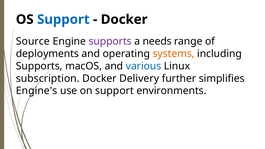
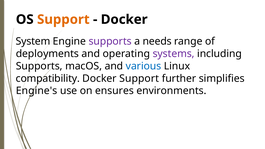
Support colour: blue -> orange (63, 19)
Source: Source -> System (33, 41)
systems colour: orange -> purple (174, 54)
subscription: subscription -> compatibility (48, 78)
Docker Delivery: Delivery -> Support (139, 78)
on support: support -> ensures (114, 91)
